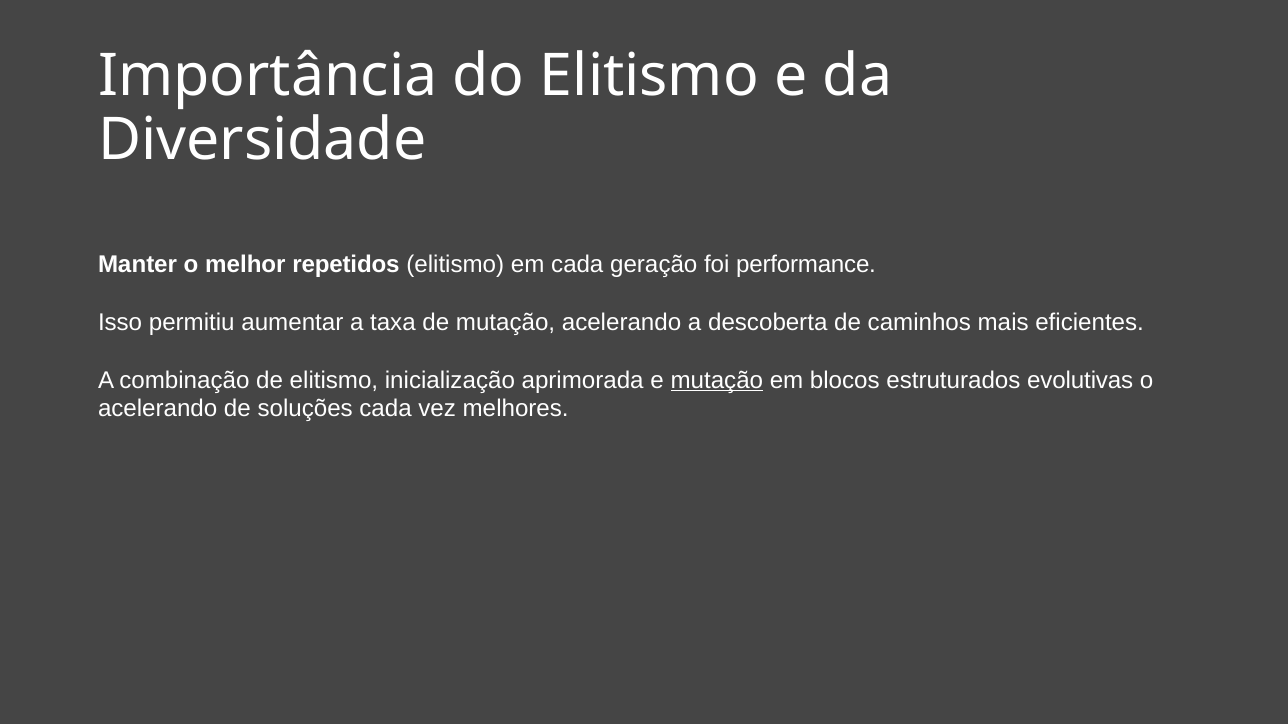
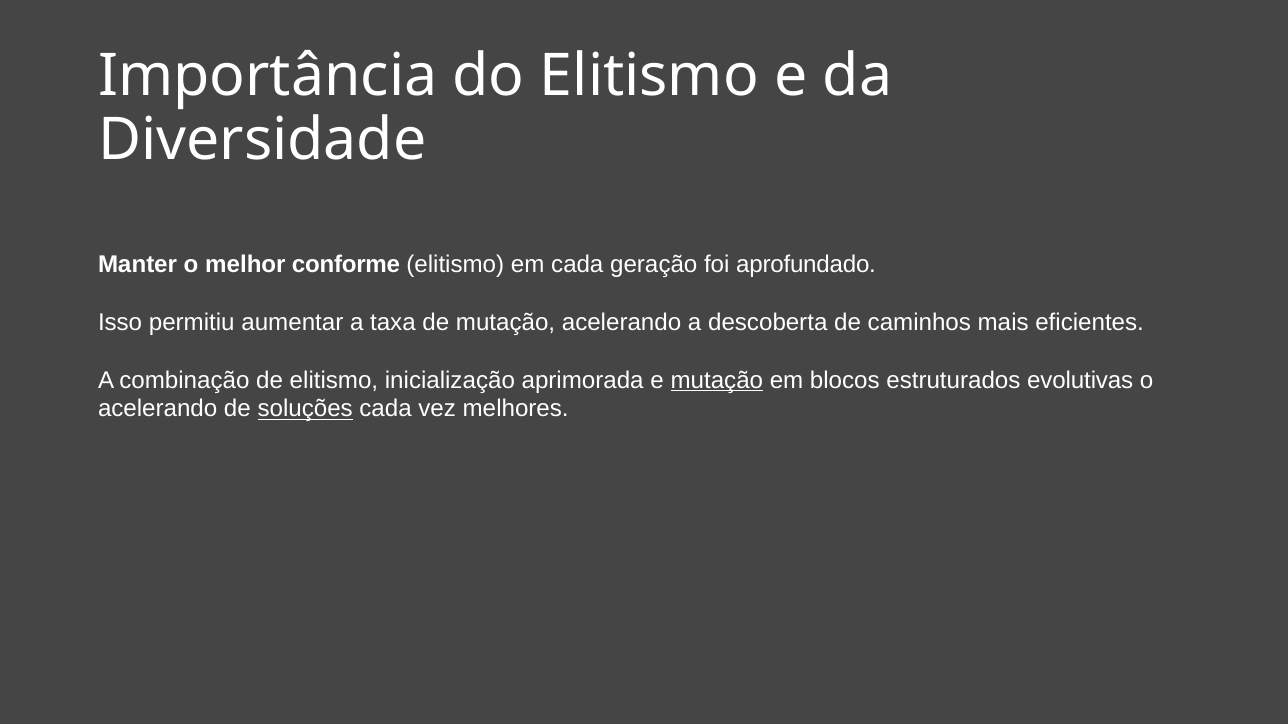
repetidos: repetidos -> conforme (346, 264)
performance: performance -> aprofundado (806, 264)
soluções underline: none -> present (305, 409)
